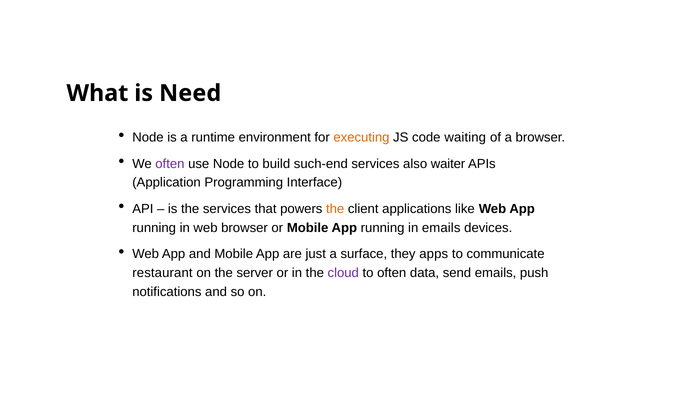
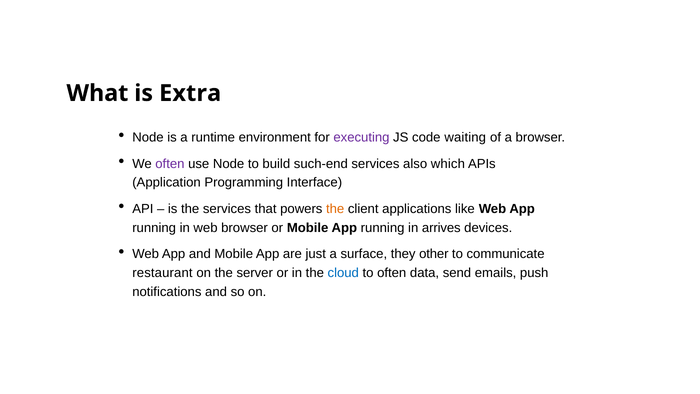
Need: Need -> Extra (190, 93)
executing colour: orange -> purple (361, 137)
waiter: waiter -> which (448, 164)
in emails: emails -> arrives (441, 228)
apps: apps -> other (434, 254)
cloud colour: purple -> blue (343, 273)
